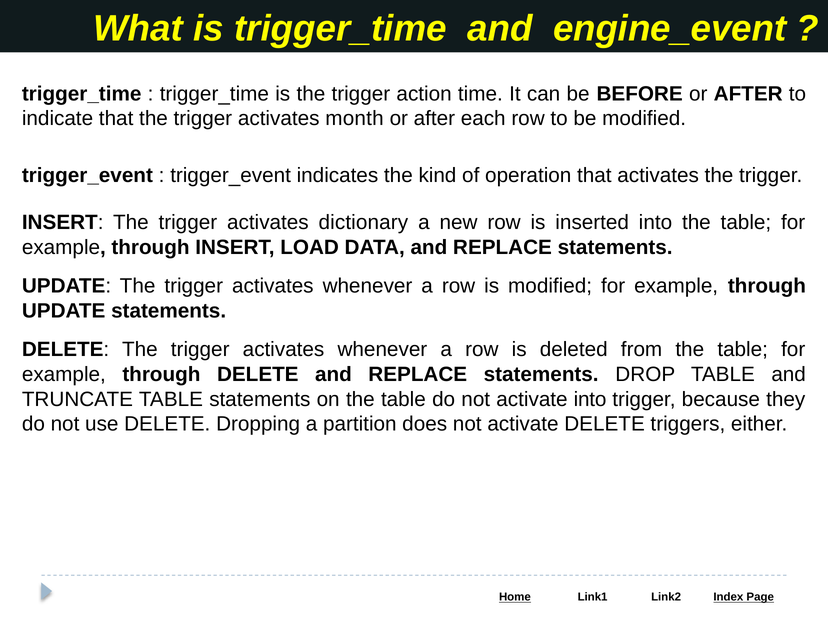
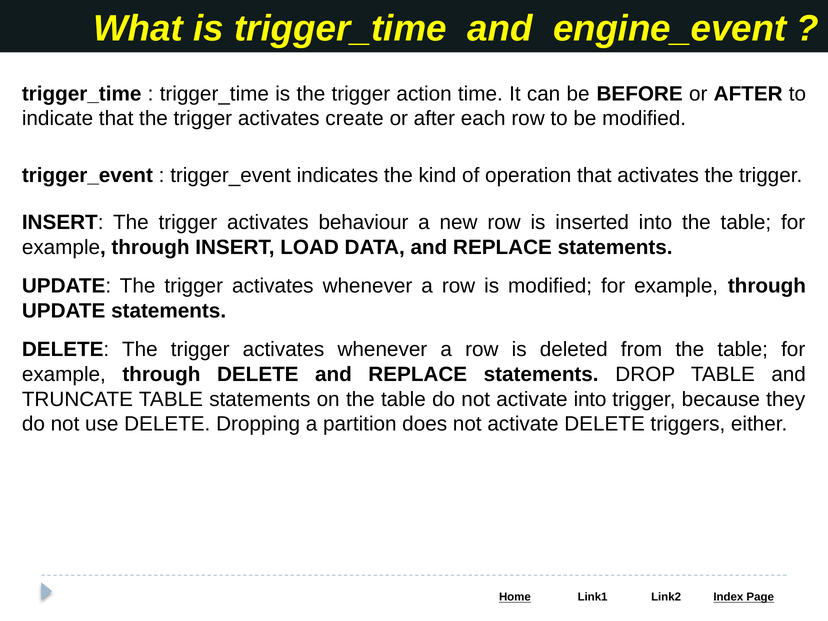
month: month -> create (354, 119)
dictionary: dictionary -> behaviour (363, 223)
